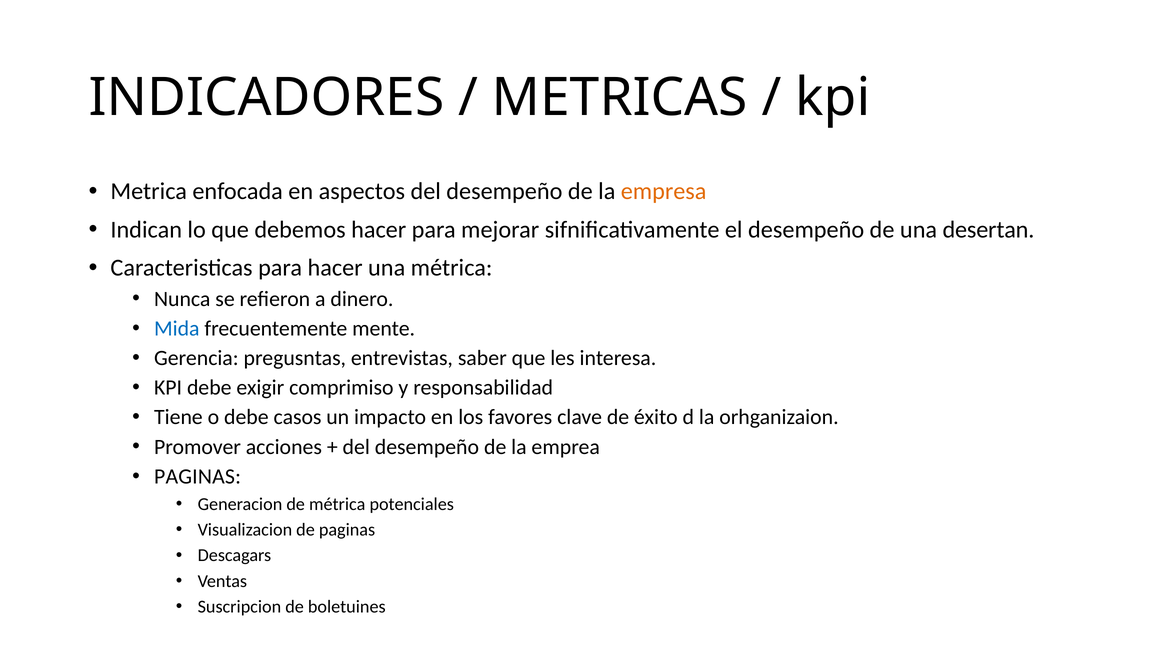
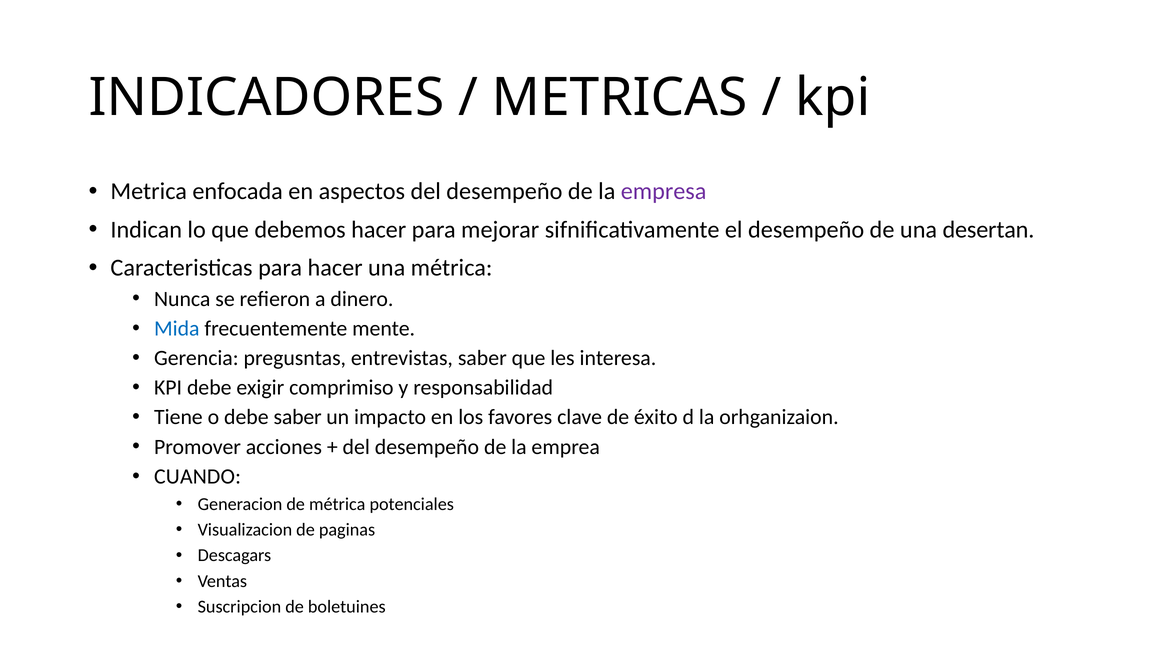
empresa colour: orange -> purple (664, 191)
debe casos: casos -> saber (298, 417)
PAGINAS: PAGINAS -> CUANDO (198, 477)
